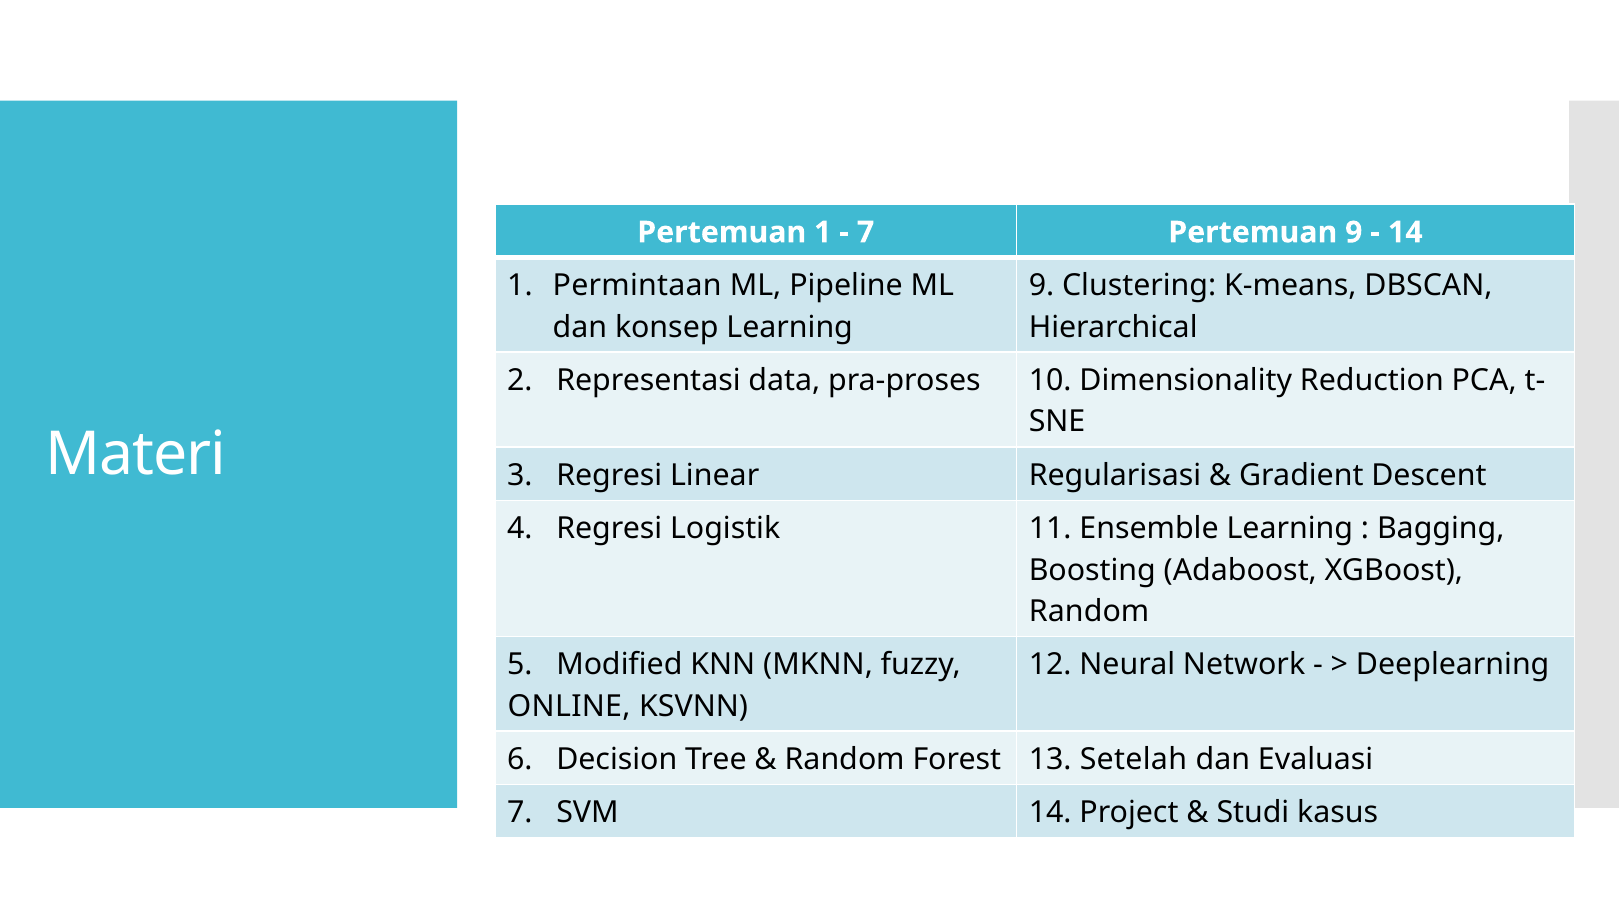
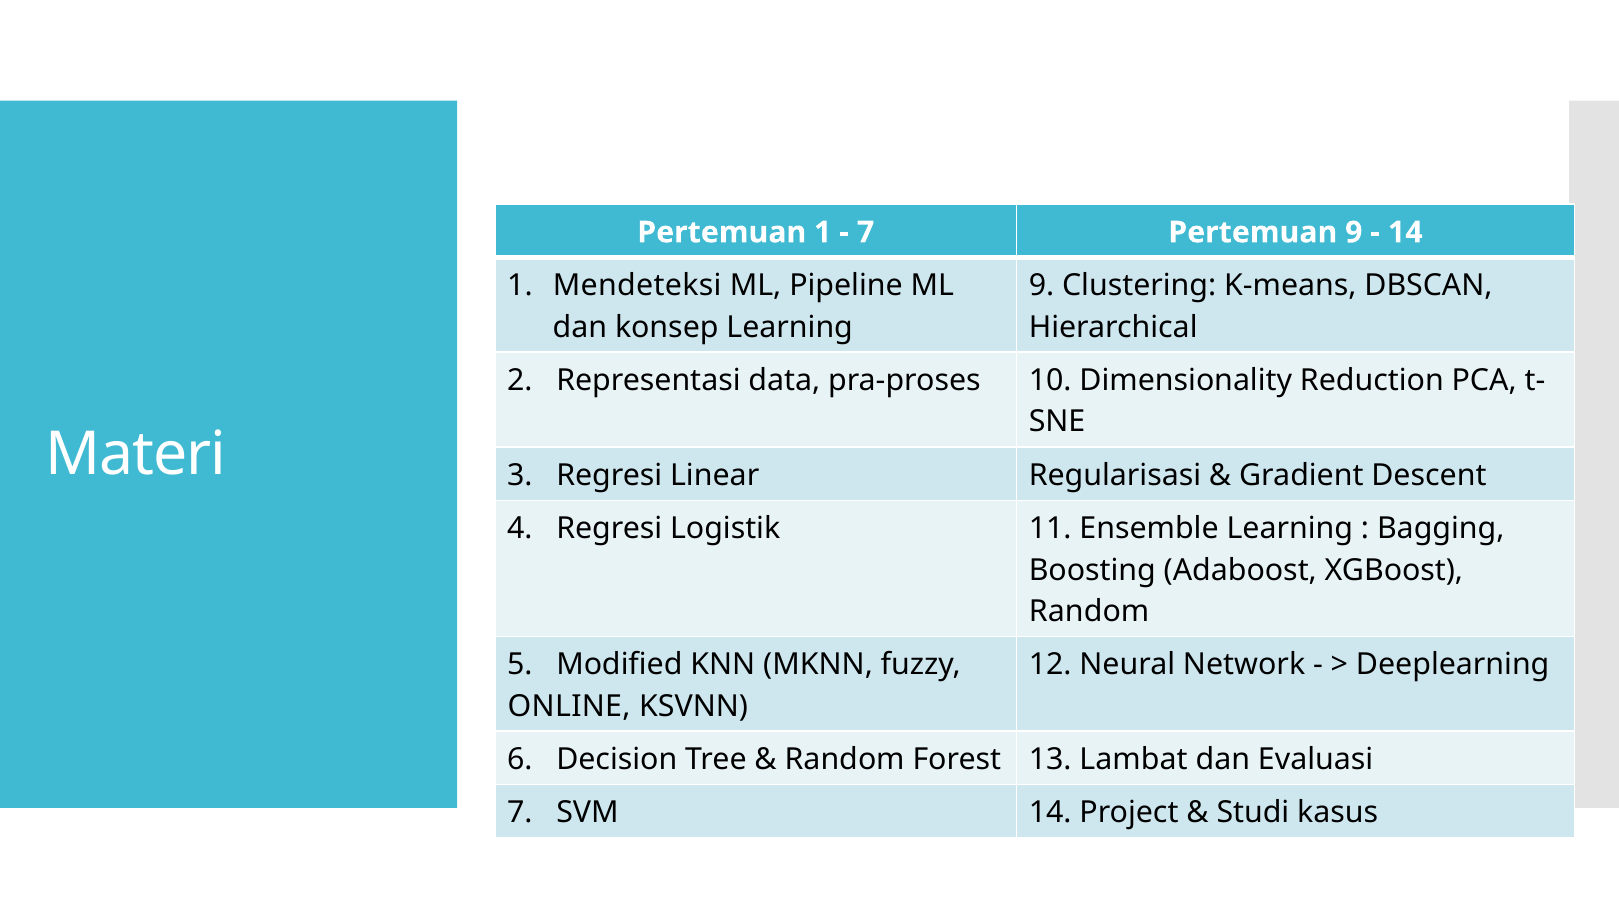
Permintaan: Permintaan -> Mendeteksi (637, 286)
Setelah: Setelah -> Lambat (1134, 760)
